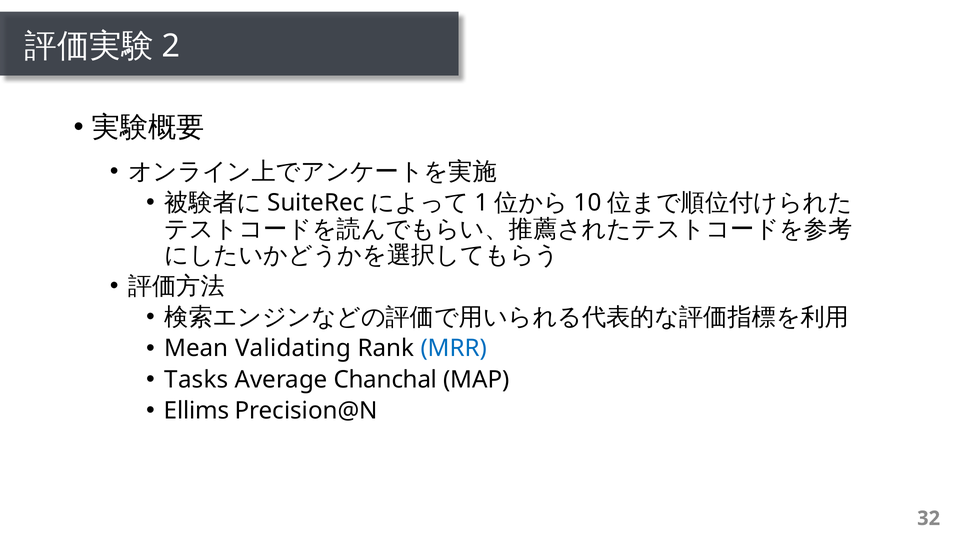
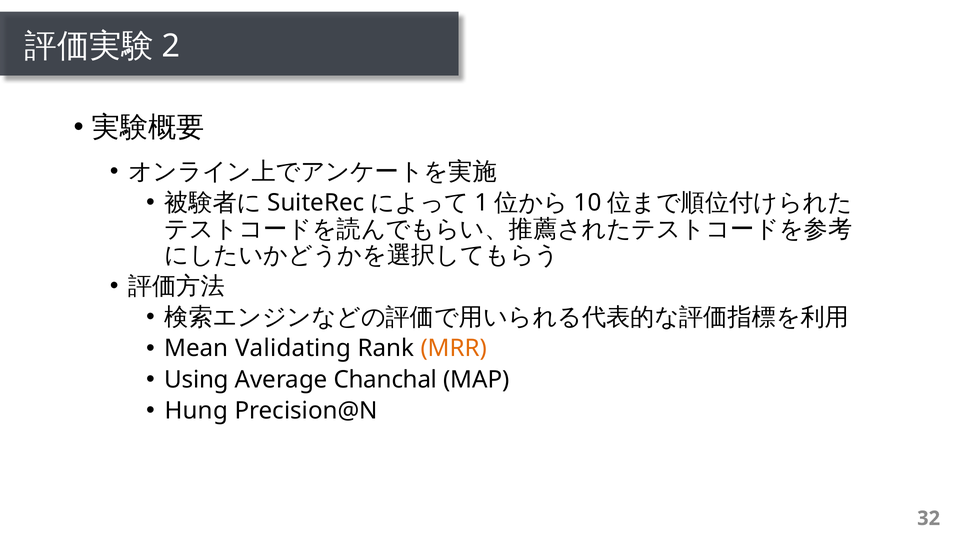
MRR colour: blue -> orange (454, 348)
Tasks: Tasks -> Using (197, 380)
Ellims: Ellims -> Hung (196, 411)
